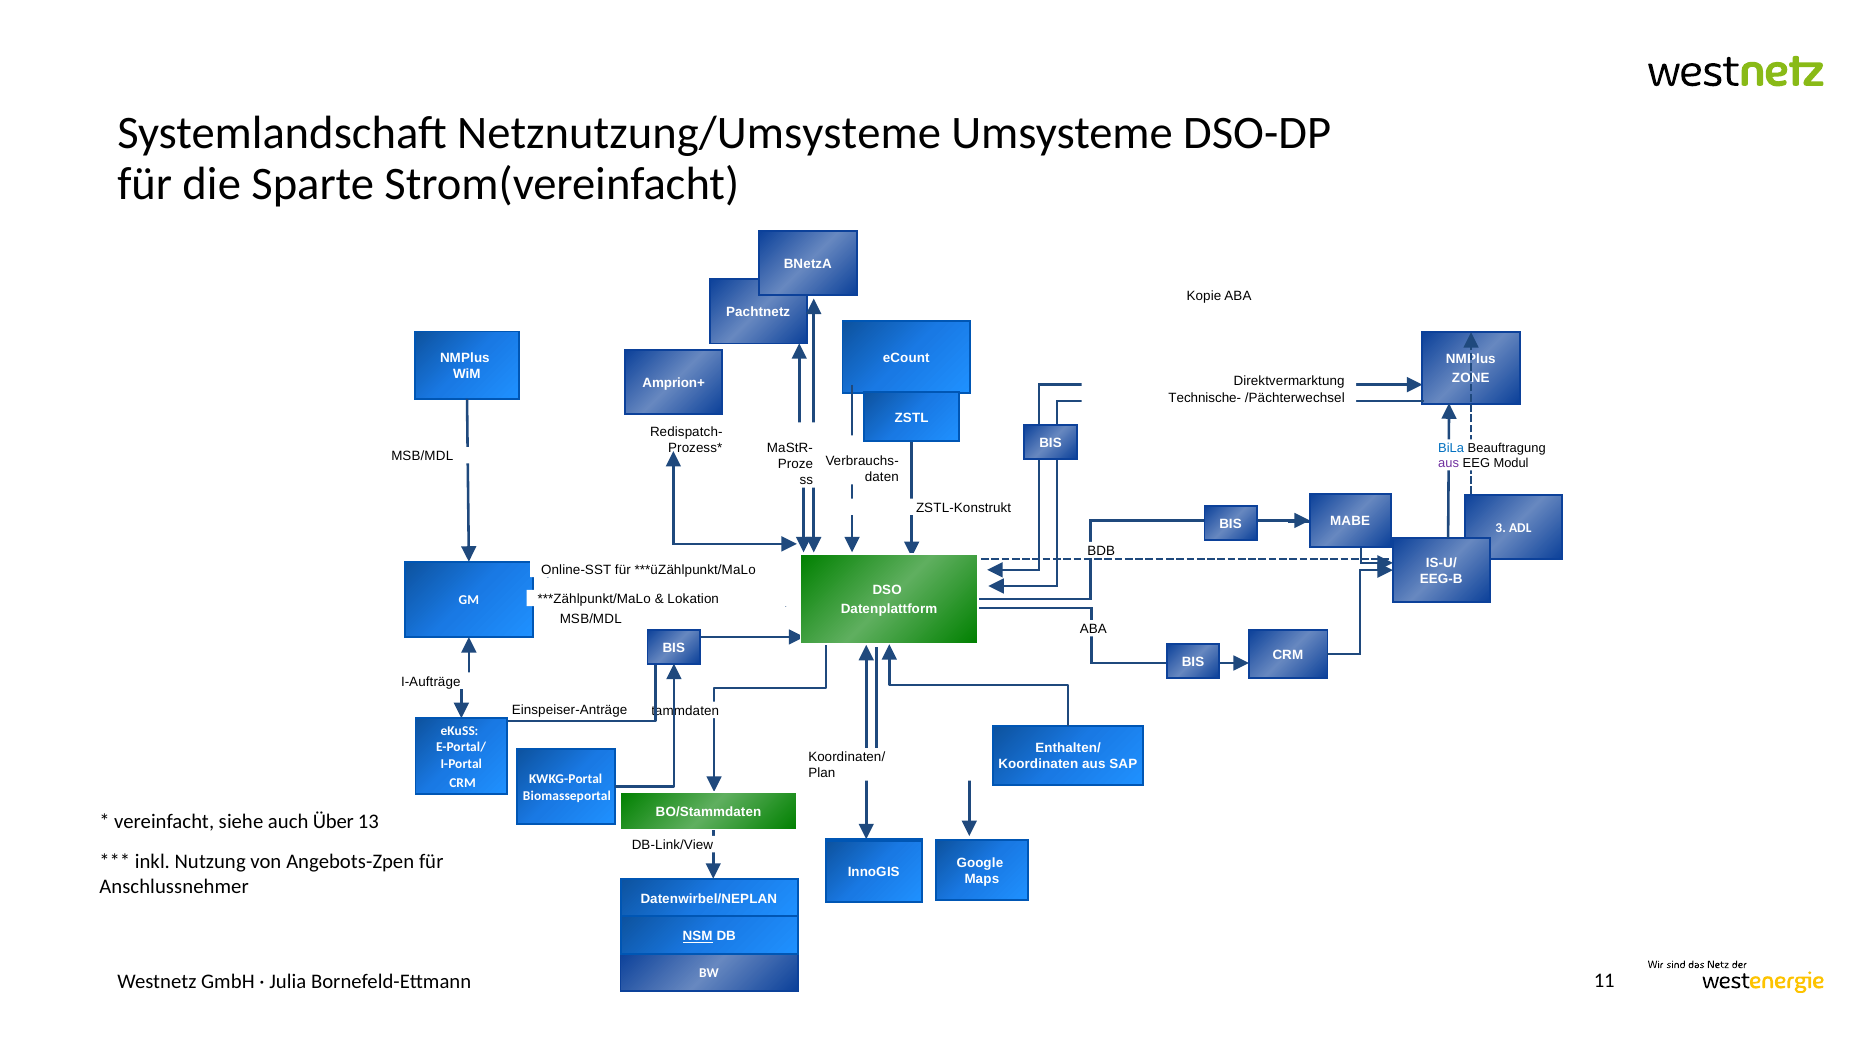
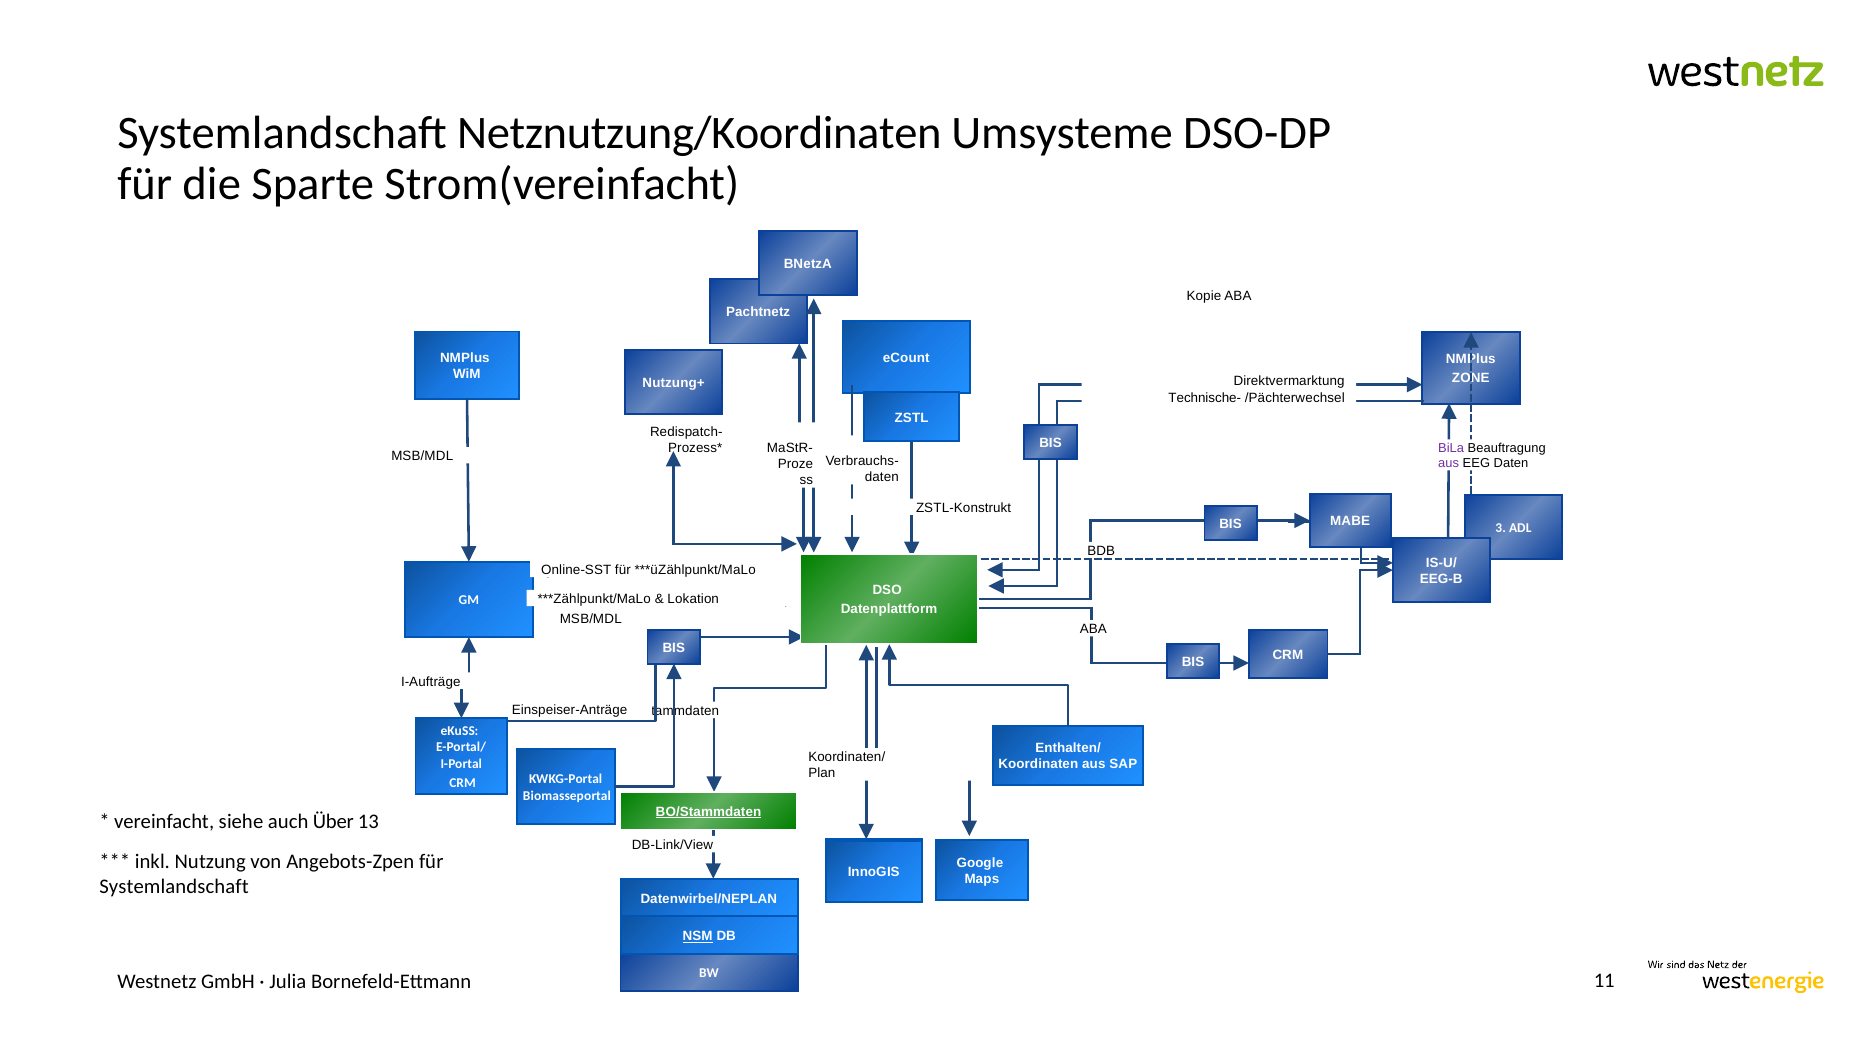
Netznutzung/Umsysteme: Netznutzung/Umsysteme -> Netznutzung/Koordinaten (699, 133)
Amprion+: Amprion+ -> Nutzung+ (674, 383)
BiLa colour: blue -> purple (1451, 448)
EEG Modul: Modul -> Daten (1511, 463)
BO/Stammdaten underline: none -> present (709, 812)
Anschlussnehmer: Anschlussnehmer -> Systemlandschaft (174, 886)
